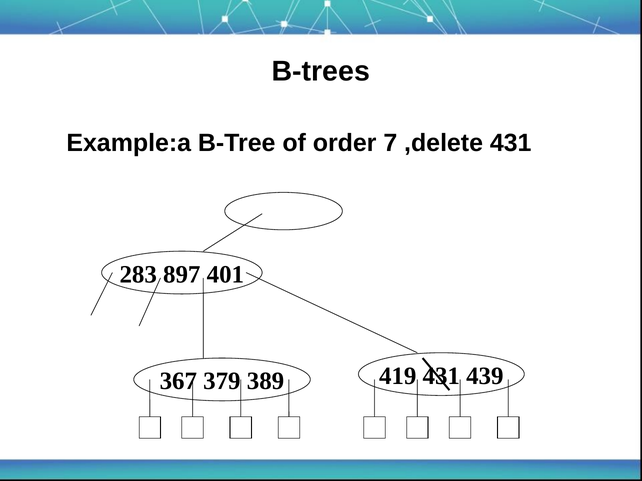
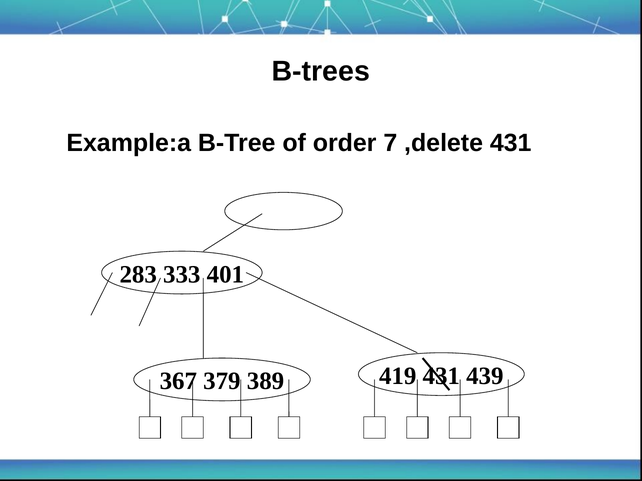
897: 897 -> 333 (182, 275)
